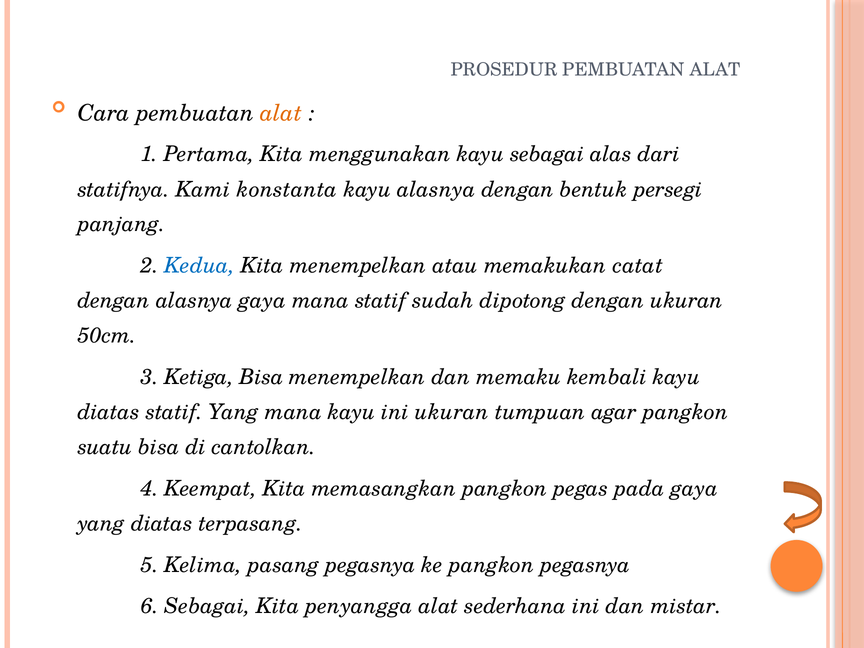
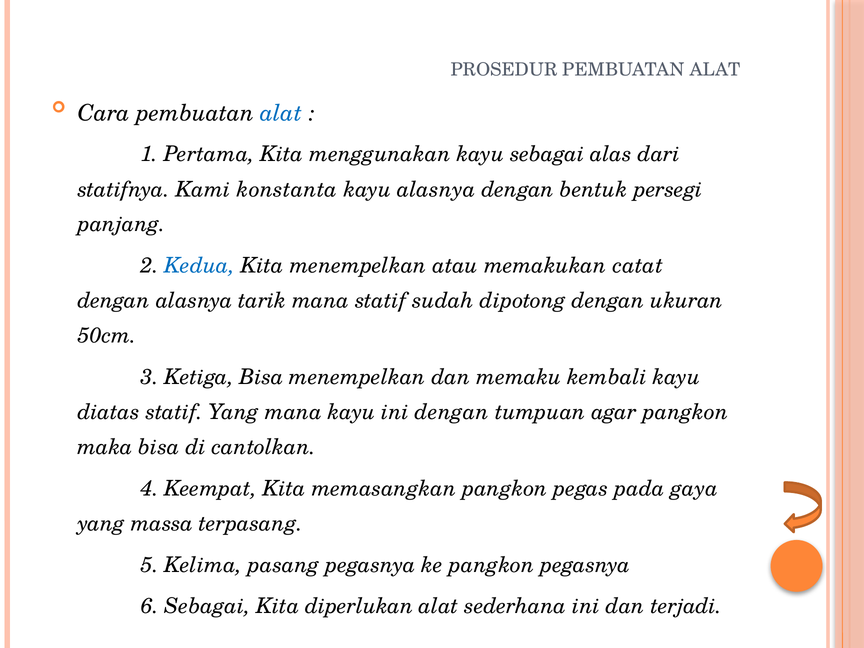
alat colour: orange -> blue (281, 113)
alasnya gaya: gaya -> tarik (262, 301)
ini ukuran: ukuran -> dengan (452, 412)
suatu: suatu -> maka (105, 447)
yang diatas: diatas -> massa (162, 523)
penyangga: penyangga -> diperlukan (359, 606)
mistar: mistar -> terjadi (686, 606)
